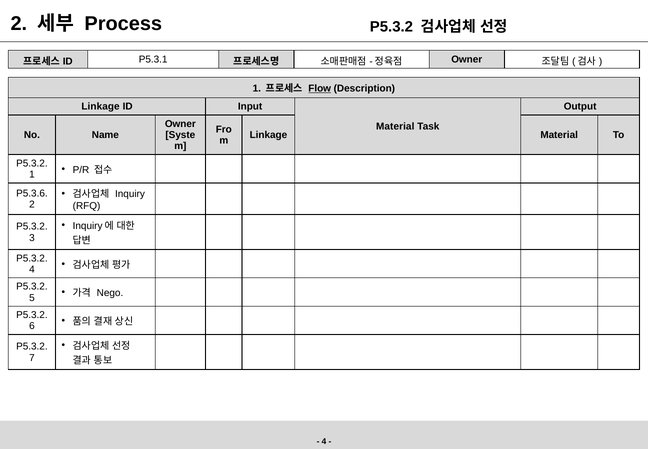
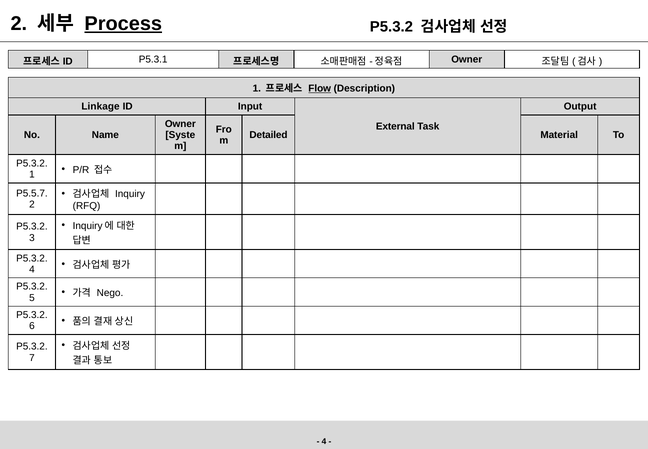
Process underline: none -> present (123, 24)
Material: Material -> External (395, 126)
Linkage: Linkage -> Detailed (268, 135)
P5.3.6: P5.3.6 -> P5.5.7 (32, 193)
